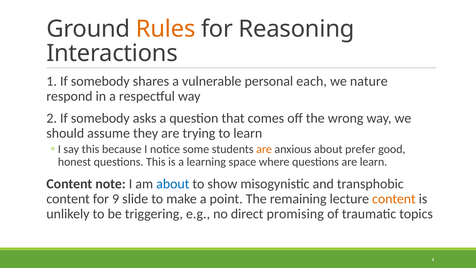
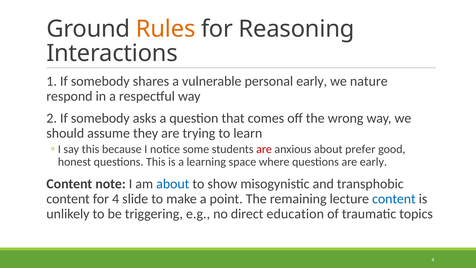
personal each: each -> early (312, 81)
are colour: orange -> red (264, 149)
are learn: learn -> early (373, 162)
for 9: 9 -> 4 (116, 199)
content colour: orange -> blue (394, 199)
promising: promising -> education (295, 214)
